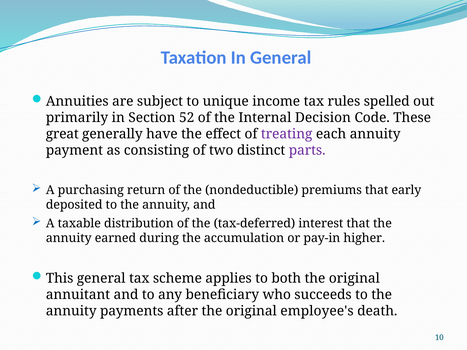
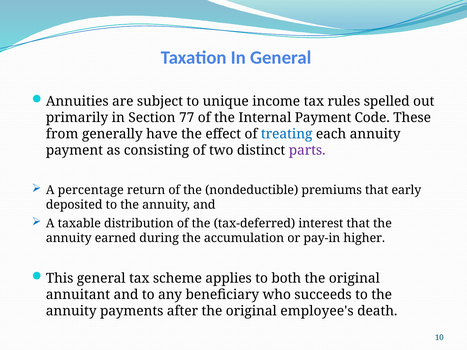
52: 52 -> 77 (187, 118)
Internal Decision: Decision -> Payment (323, 118)
great: great -> from (62, 134)
treating colour: purple -> blue (287, 134)
purchasing: purchasing -> percentage (91, 190)
